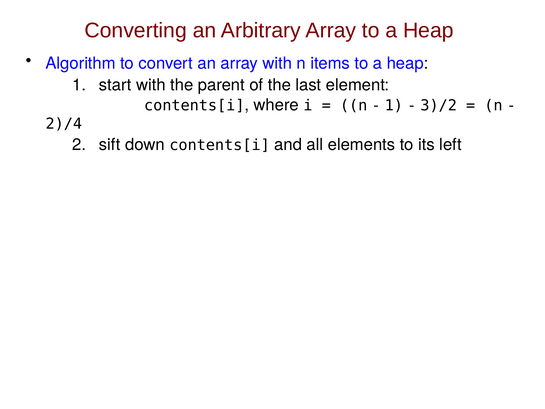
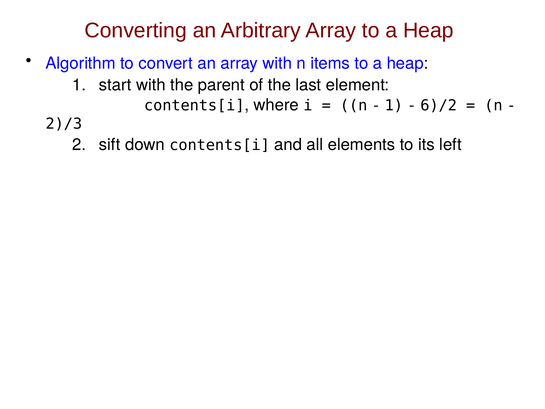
3)/2: 3)/2 -> 6)/2 (439, 105)
2)/4: 2)/4 -> 2)/3 (64, 124)
